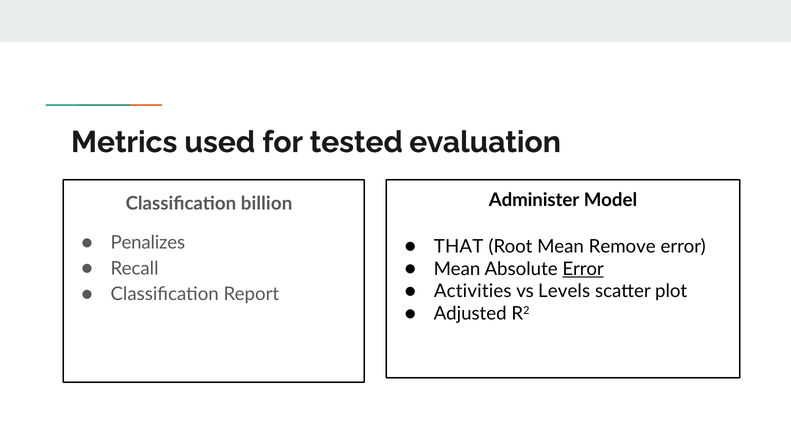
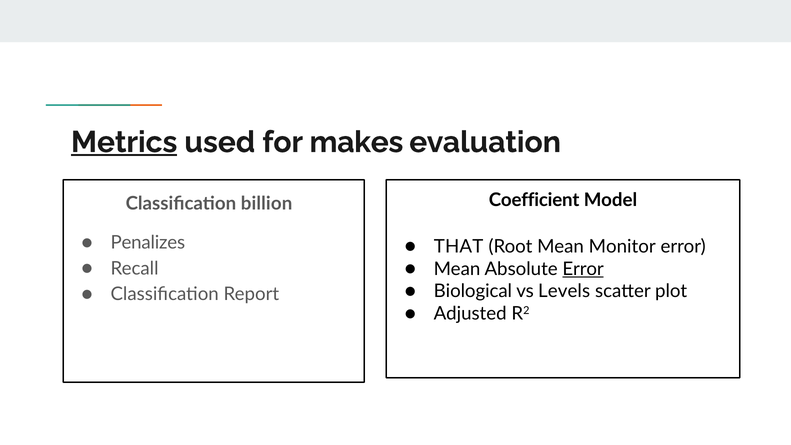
Metrics underline: none -> present (124, 142)
tested: tested -> makes (356, 142)
Administer: Administer -> Coefficient (534, 200)
Remove: Remove -> Monitor (622, 246)
Activities: Activities -> Biological (473, 291)
